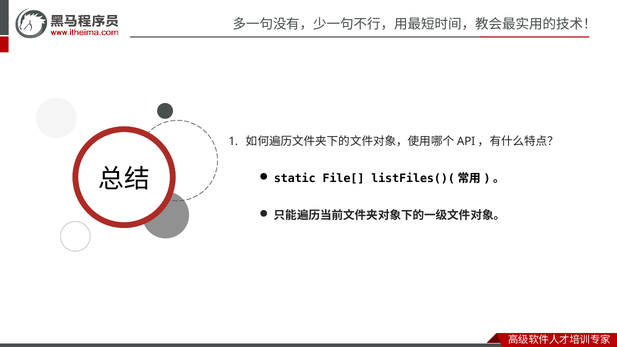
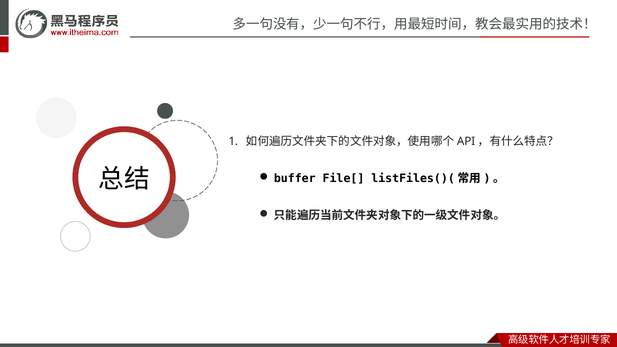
static: static -> buffer (295, 179)
